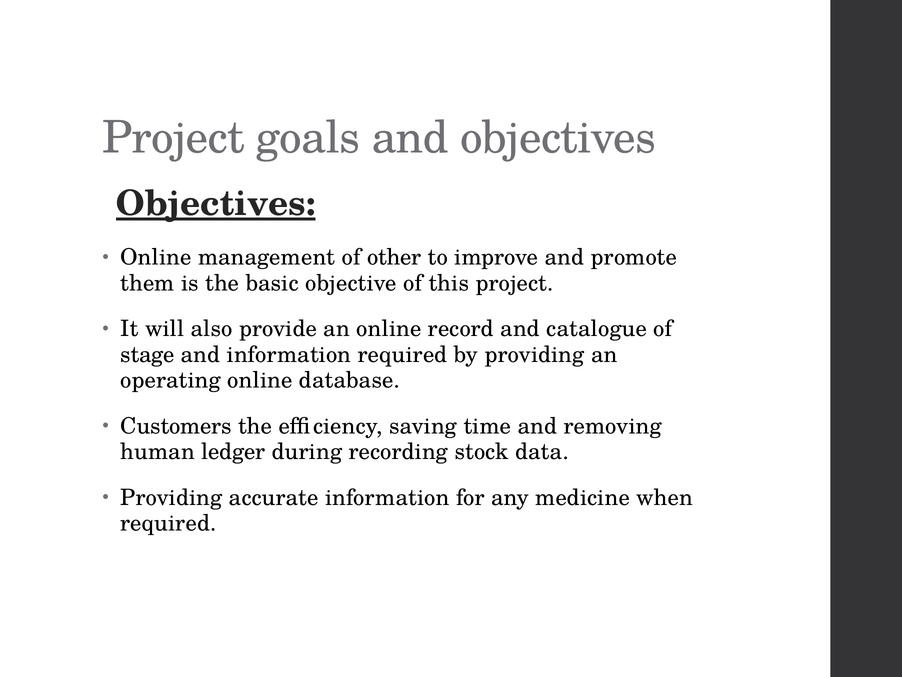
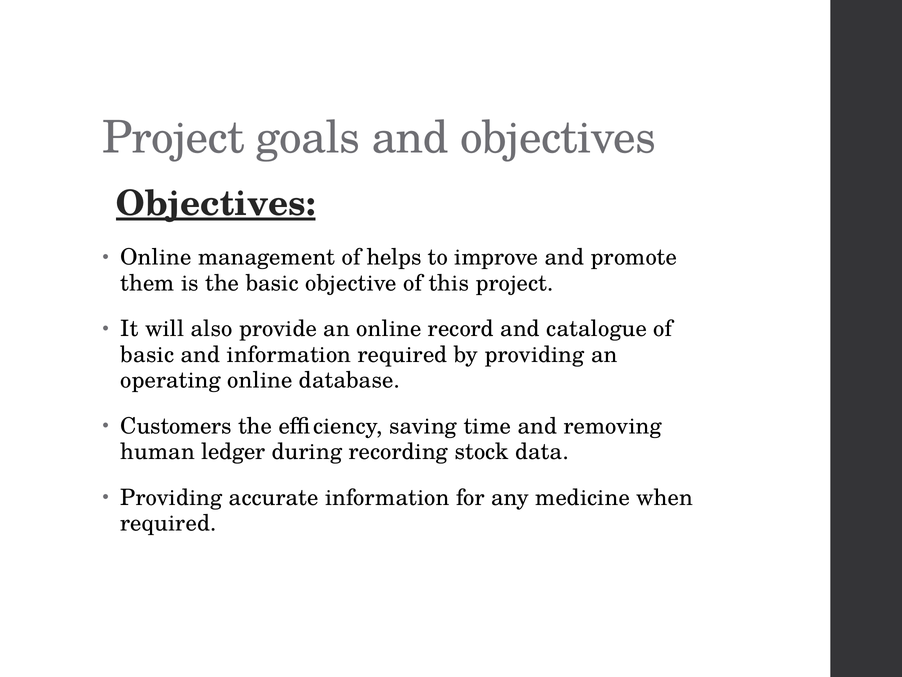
other: other -> helps (394, 257)
stage: stage -> basic (147, 354)
